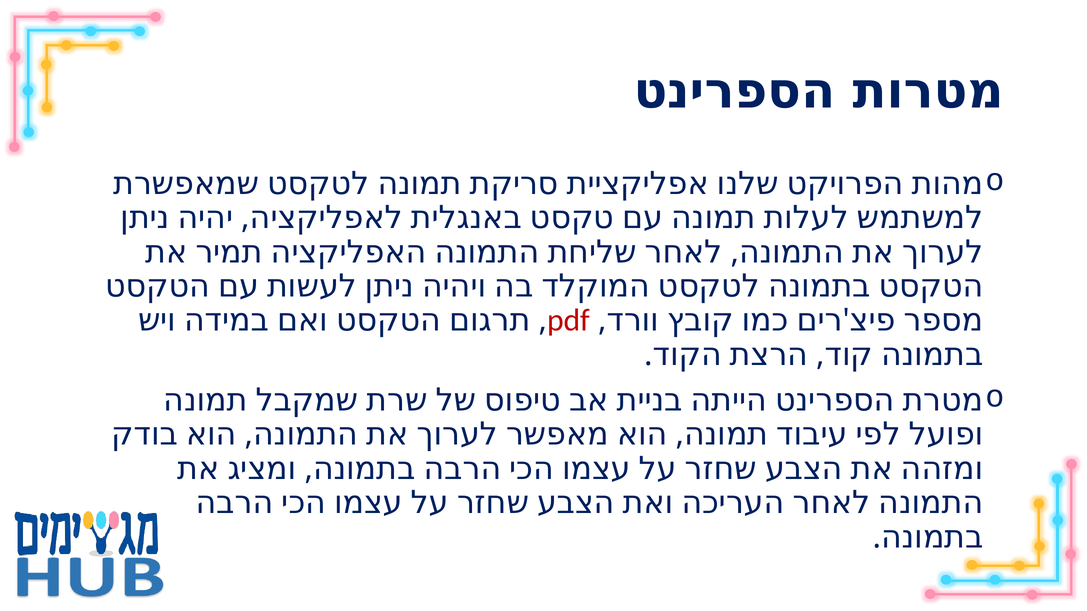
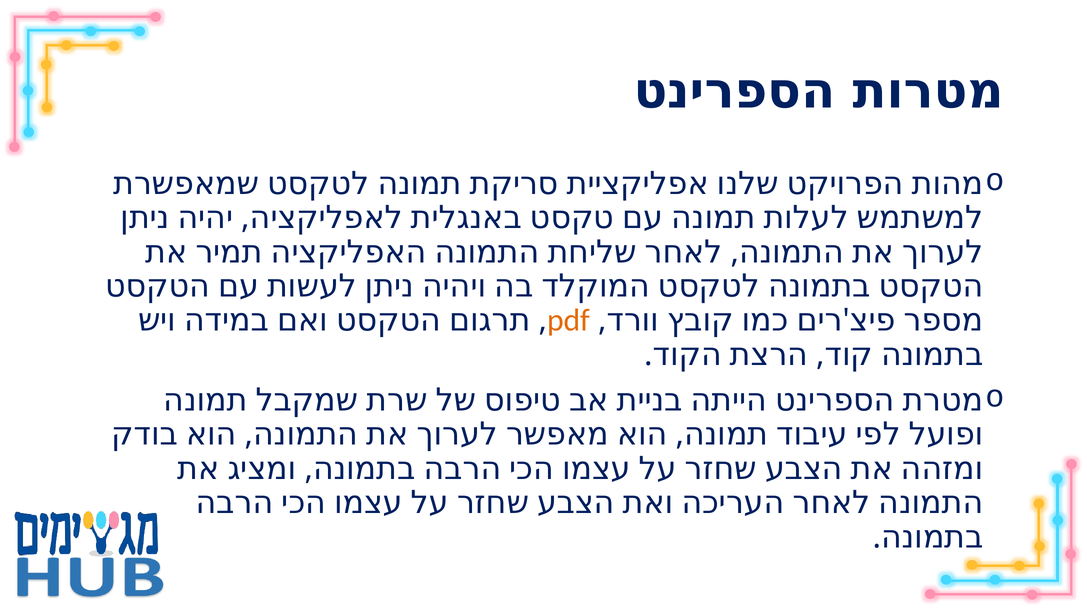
pdf colour: red -> orange (569, 321)
